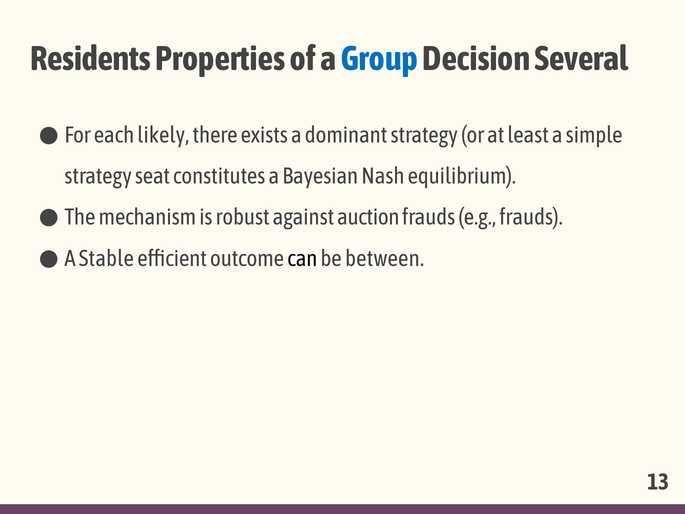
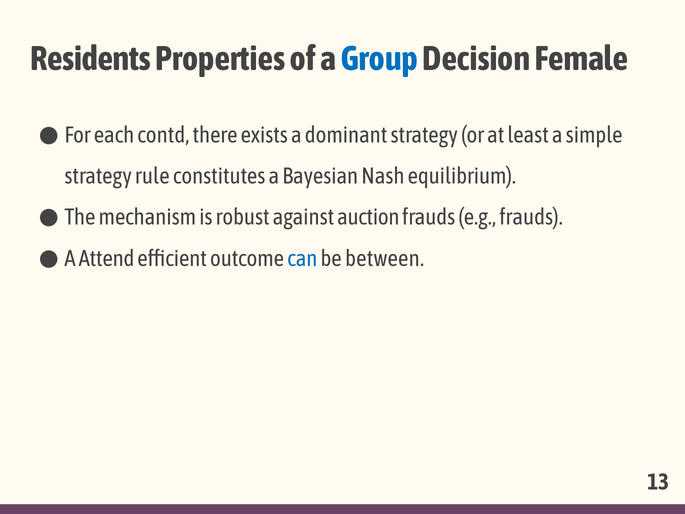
Several: Several -> Female (582, 59)
likely: likely -> contd (163, 135)
seat: seat -> rule (152, 176)
Stable: Stable -> Attend (107, 258)
can colour: black -> blue (302, 258)
